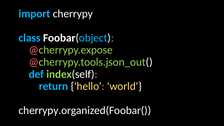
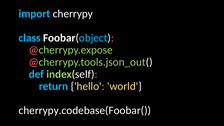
cherrypy.organized(Foobar(: cherrypy.organized(Foobar( -> cherrypy.codebase(Foobar( (85, 110)
